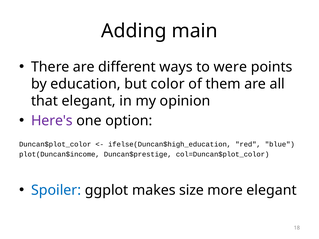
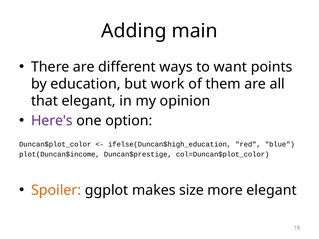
were: were -> want (230, 67)
color: color -> work (168, 84)
Spoiler colour: blue -> orange (56, 190)
